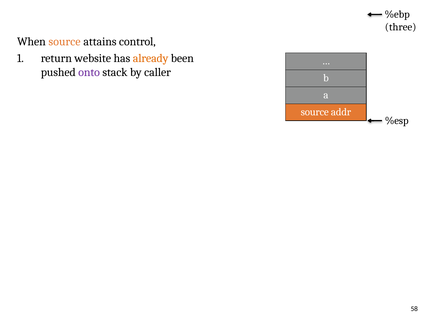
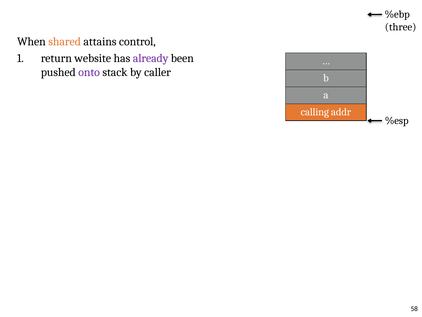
When source: source -> shared (65, 42)
already colour: orange -> purple (151, 58)
source: source -> calling (315, 112)
